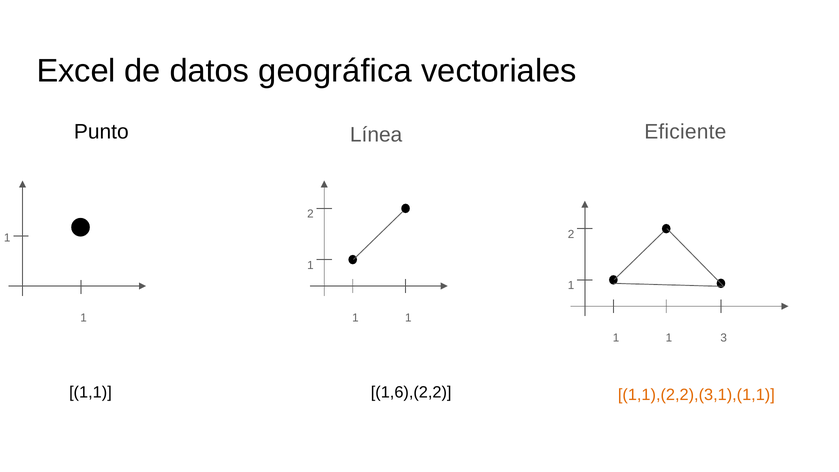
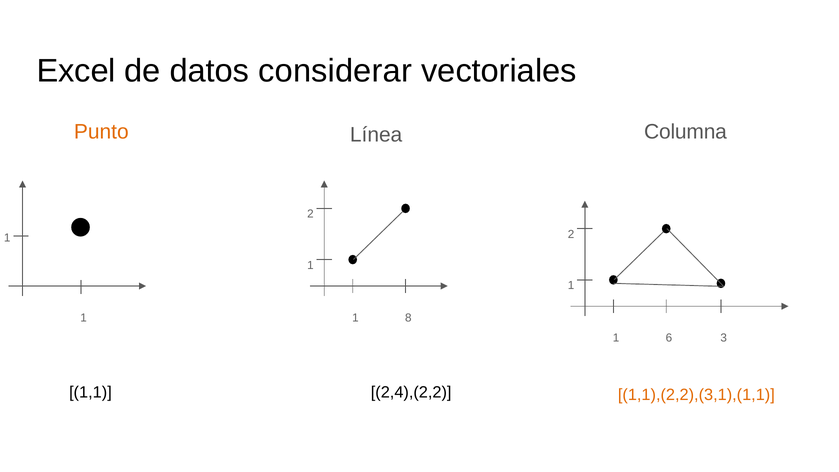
geográfica: geográfica -> considerar (335, 71)
Punto colour: black -> orange (101, 132)
Eficiente: Eficiente -> Columna (685, 132)
1: 1 -> 8 (408, 318)
1: 1 -> 6 (669, 338)
1,6),(2,2: 1,6),(2,2 -> 2,4),(2,2 (411, 392)
